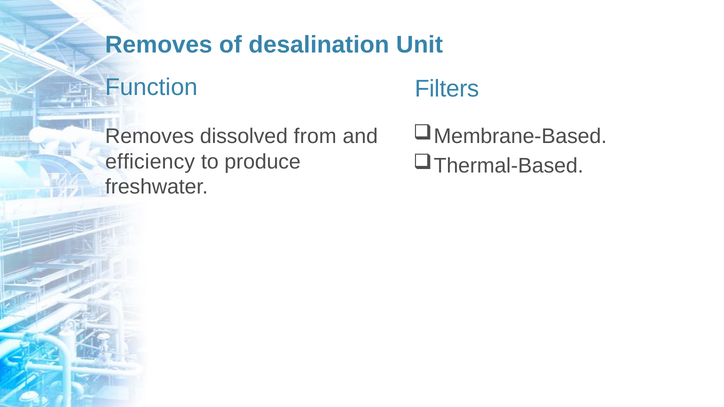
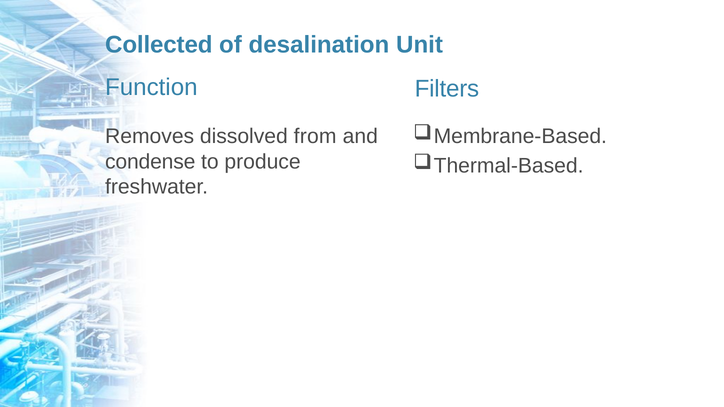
Removes: Removes -> Collected (159, 45)
efficiency: efficiency -> condense (150, 162)
